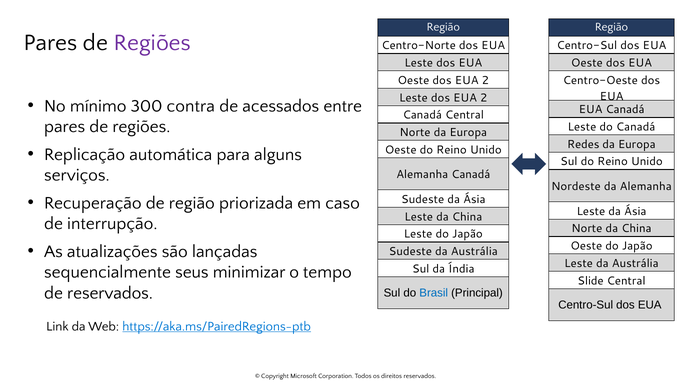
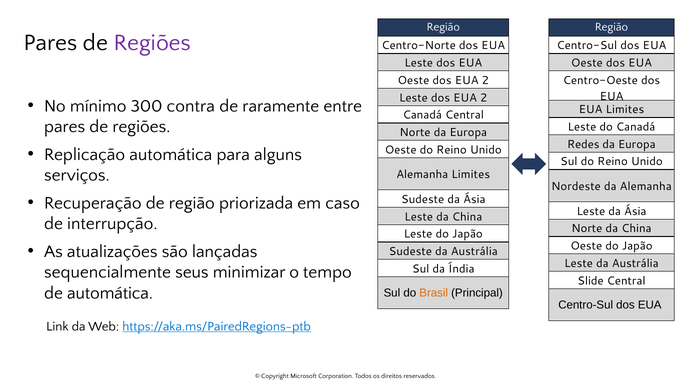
acessados: acessados -> raramente (281, 106)
EUA Canadá: Canadá -> Limites (625, 110)
Alemanha Canadá: Canadá -> Limites (471, 174)
de reservados: reservados -> automática (110, 293)
Brasil colour: blue -> orange (434, 293)
